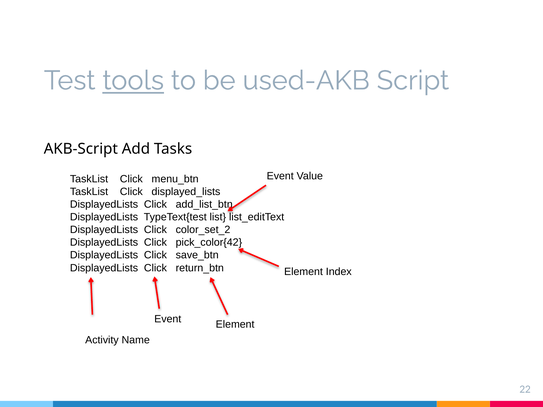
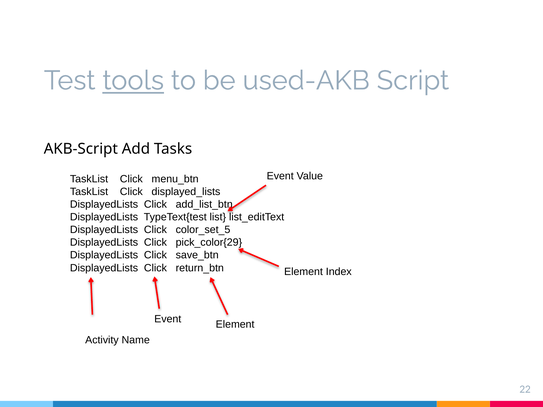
color_set_2: color_set_2 -> color_set_5 (203, 230)
pick_color{42: pick_color{42 -> pick_color{29 (209, 243)
